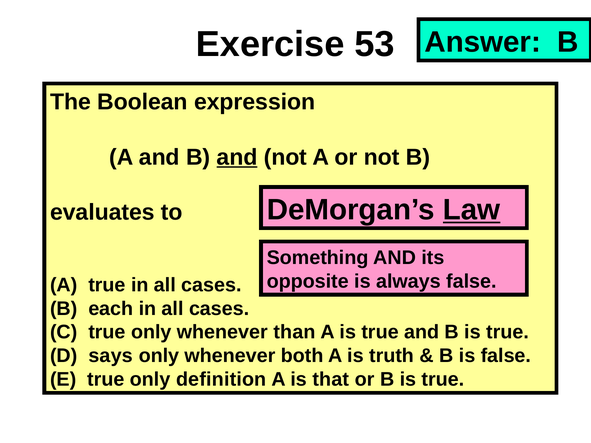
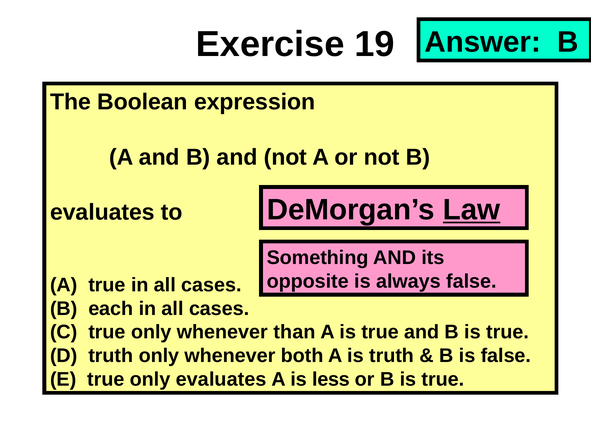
53: 53 -> 19 (375, 44)
and underline: present -> none (237, 157)
D says: says -> truth (111, 356)
only definition: definition -> evaluates (221, 380)
that: that -> less (331, 380)
